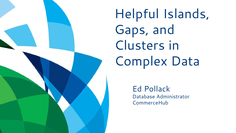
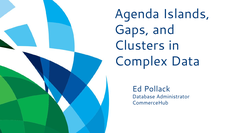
Helpful: Helpful -> Agenda (137, 14)
